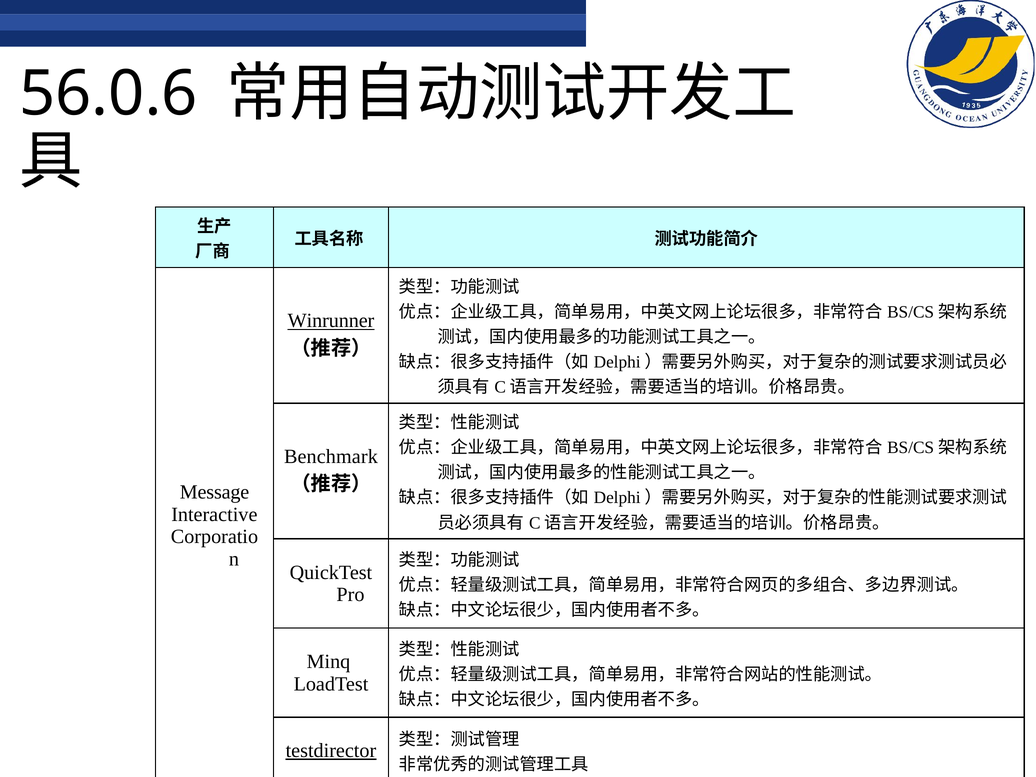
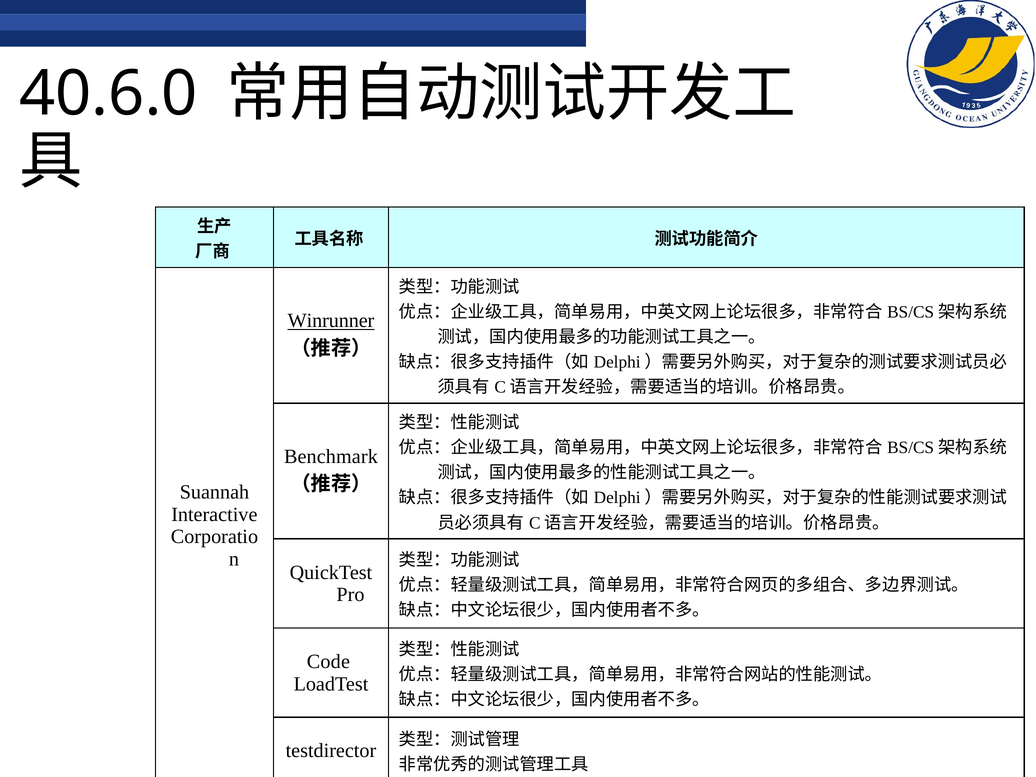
56.0.6: 56.0.6 -> 40.6.0 (108, 94)
Message: Message -> Suannah (214, 492)
Minq: Minq -> Code (328, 662)
testdirector underline: present -> none (331, 751)
